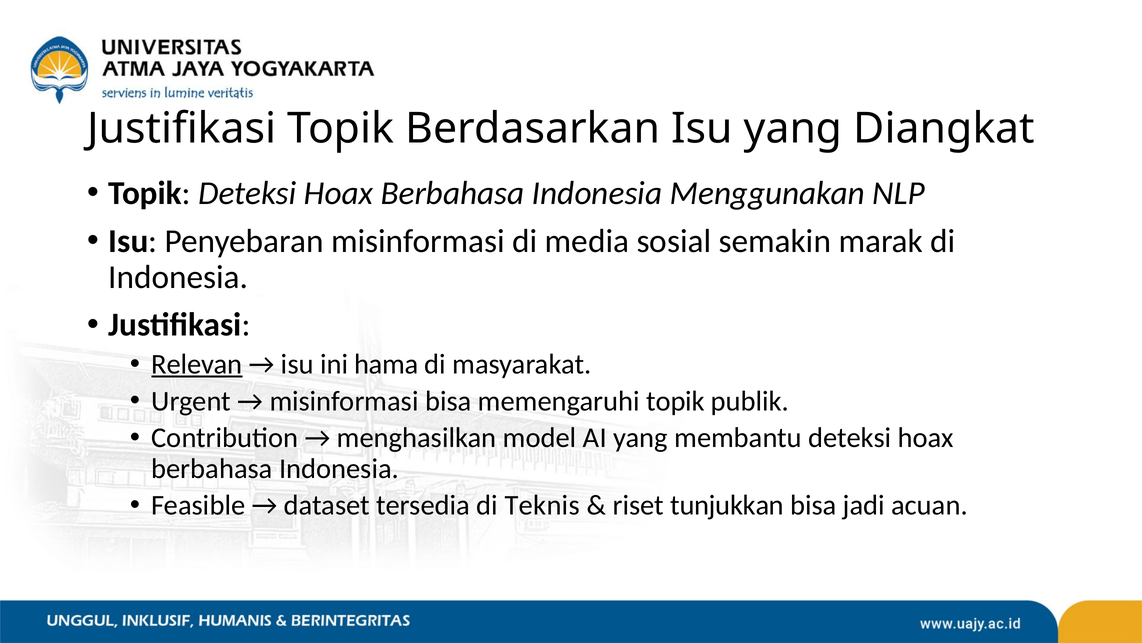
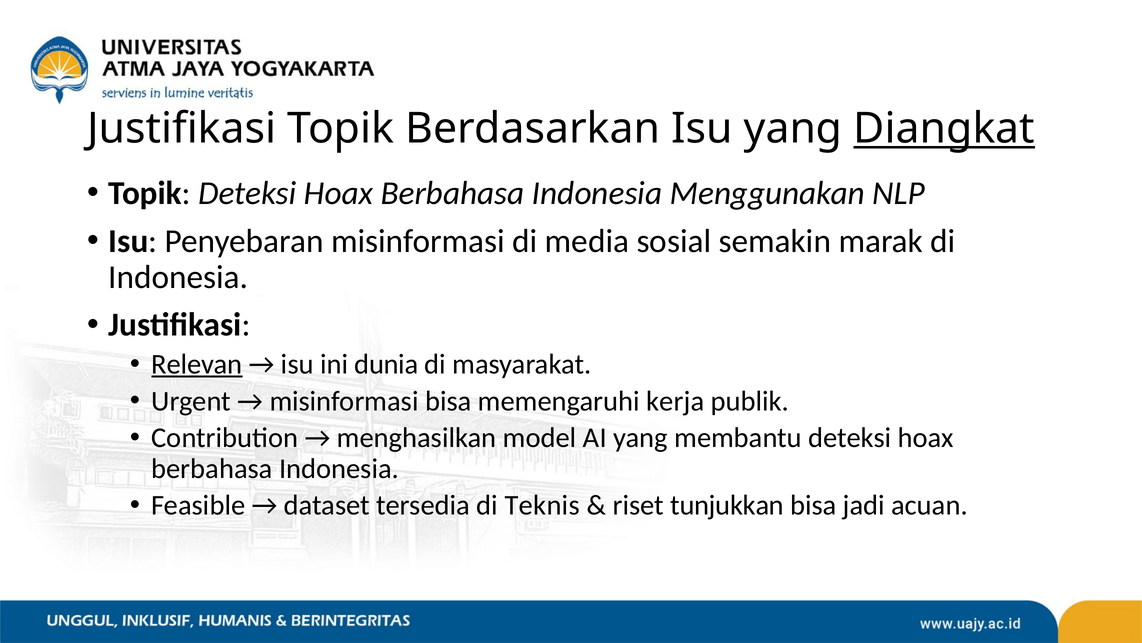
Diangkat underline: none -> present (944, 129)
hama: hama -> dunia (386, 364)
memengaruhi topik: topik -> kerja (675, 401)
